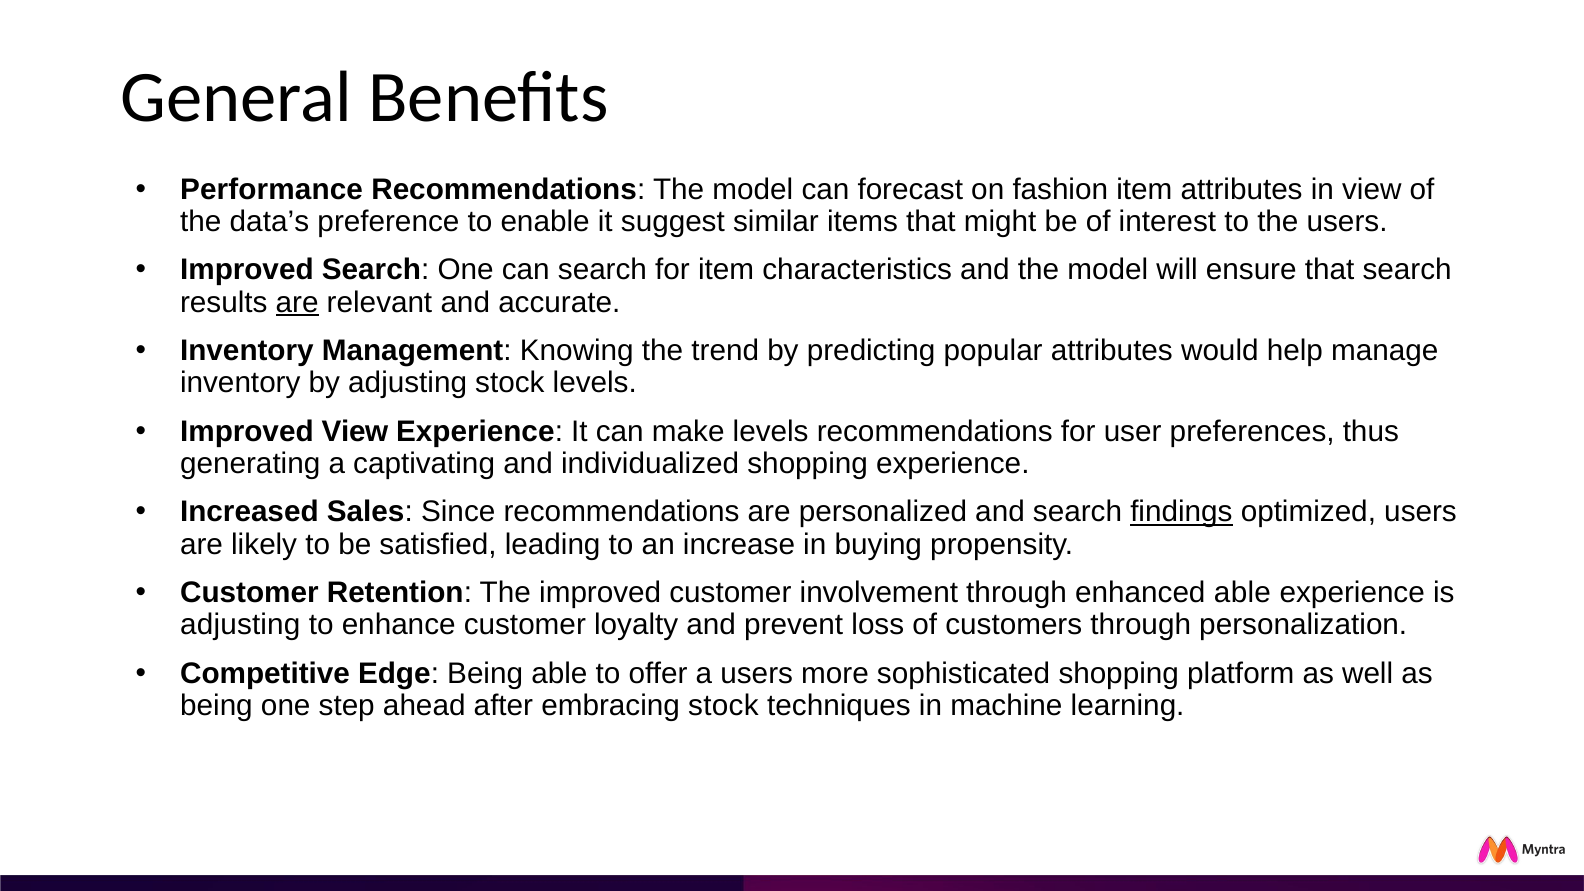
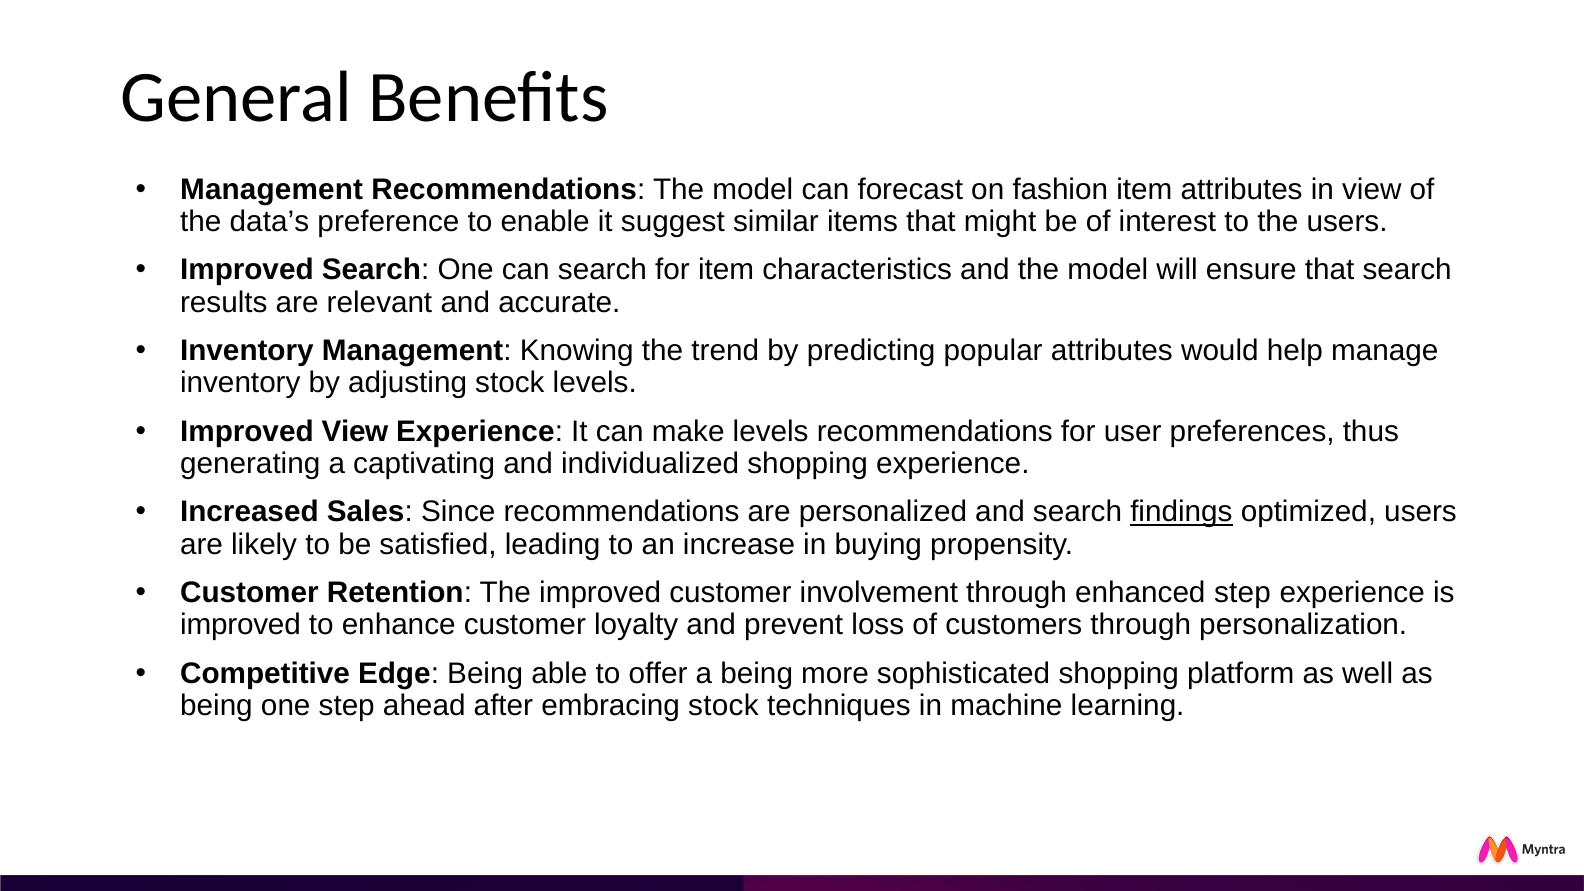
Performance: Performance -> Management (272, 189)
are underline: present -> none (297, 302)
enhanced able: able -> step (1242, 593)
adjusting: adjusting -> improved (240, 625)
a users: users -> being (757, 674)
